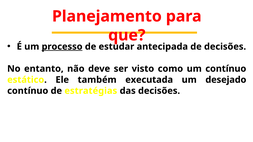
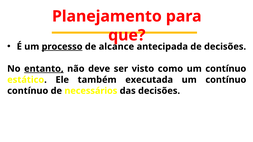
estudar: estudar -> alcance (116, 47)
entanto underline: none -> present (44, 69)
desejado: desejado -> contínuo (226, 80)
estratégias: estratégias -> necessários (91, 91)
